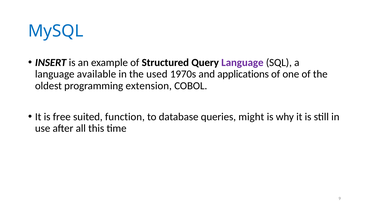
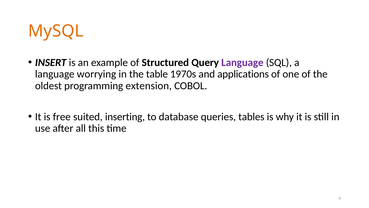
MySQL colour: blue -> orange (56, 31)
available: available -> worrying (97, 74)
used: used -> table (157, 74)
function: function -> inserting (125, 116)
might: might -> tables (251, 116)
